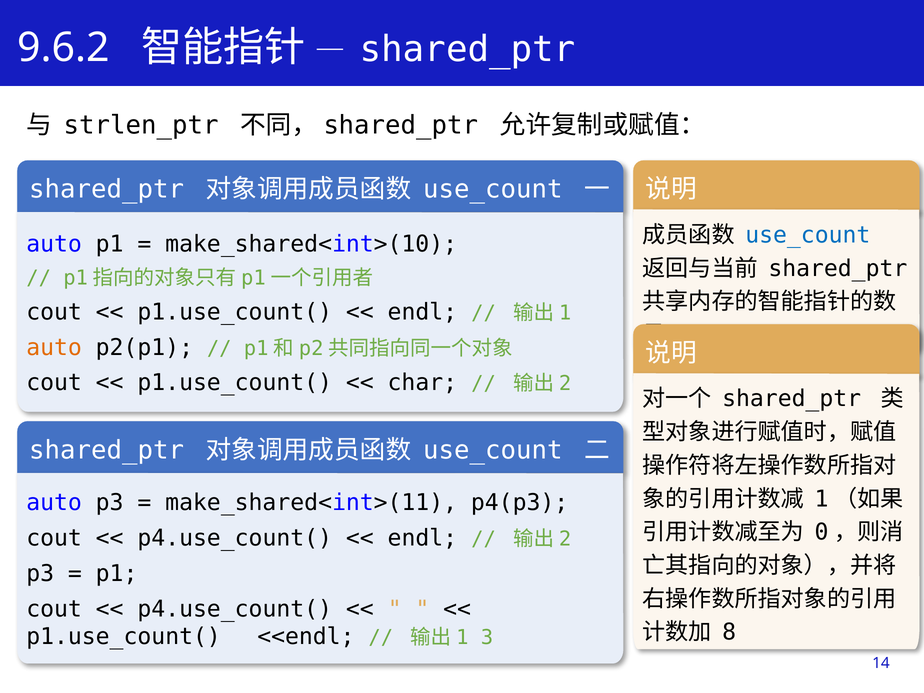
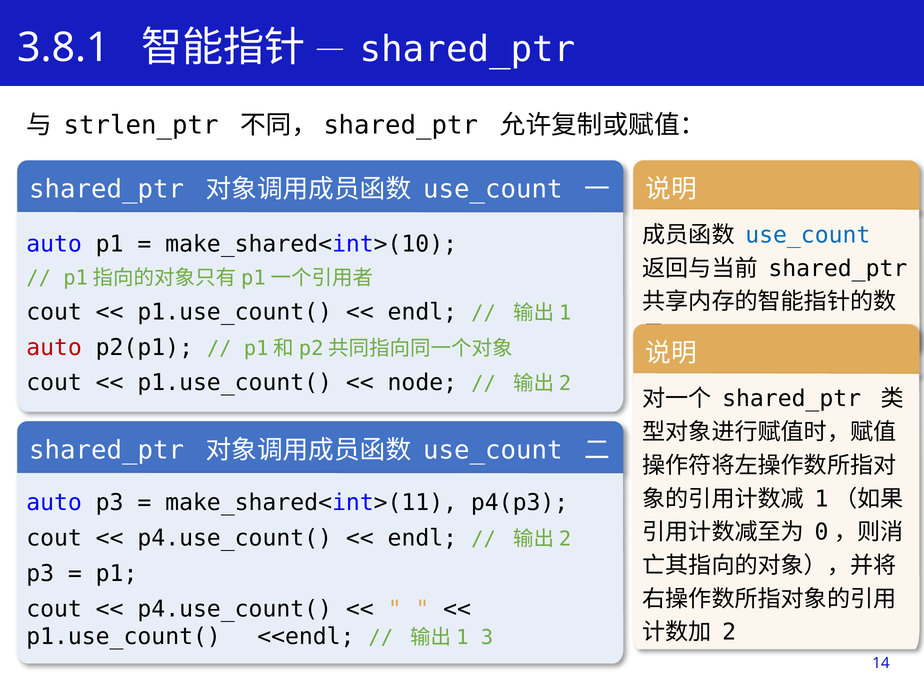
9.6.2: 9.6.2 -> 3.8.1 (64, 48)
auto colour: orange -> red (54, 347)
char: char -> node (422, 383)
8: 8 -> 2 (729, 632)
